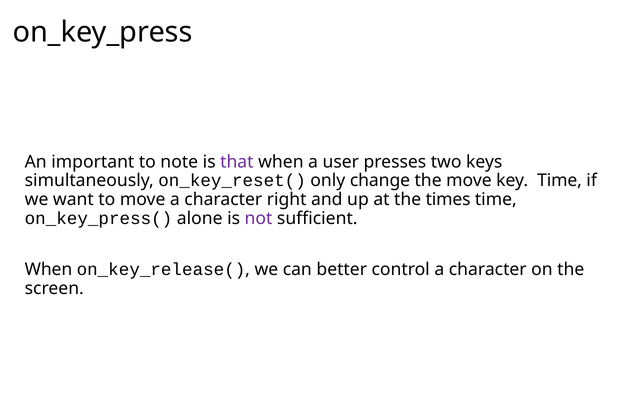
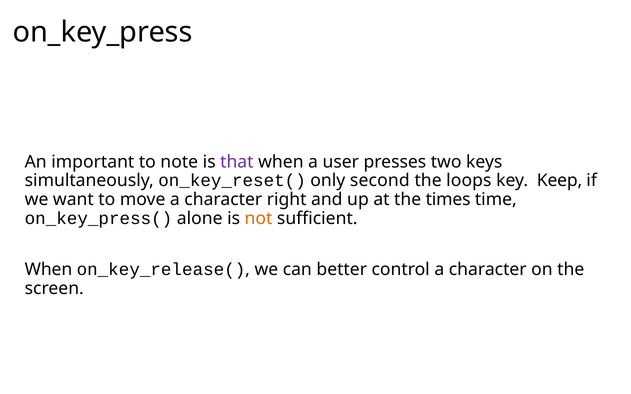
change: change -> second (380, 181)
the move: move -> loops (469, 181)
key Time: Time -> Keep (560, 181)
not colour: purple -> orange (258, 219)
